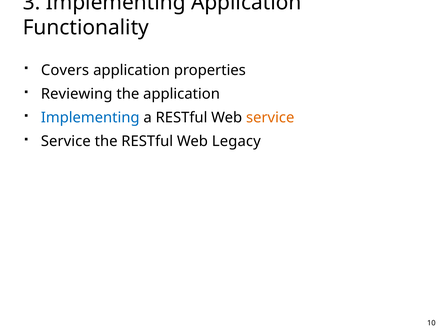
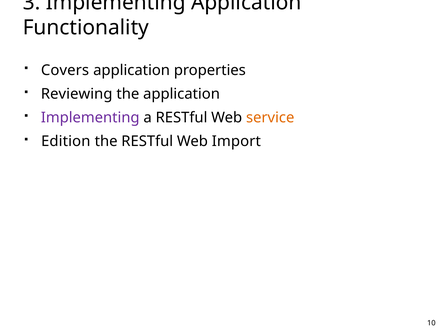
Implementing colour: blue -> purple (90, 118)
Service: Service -> Edition (66, 141)
Legacy: Legacy -> Import (236, 141)
